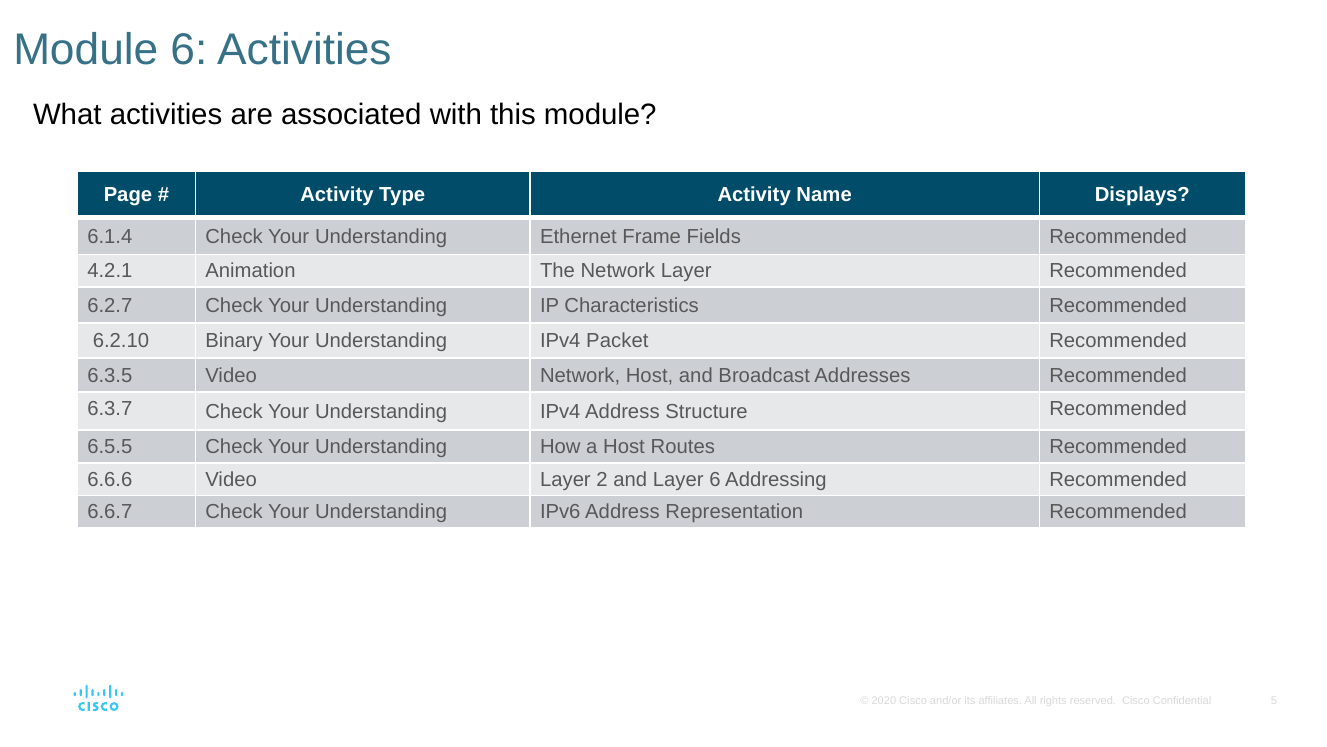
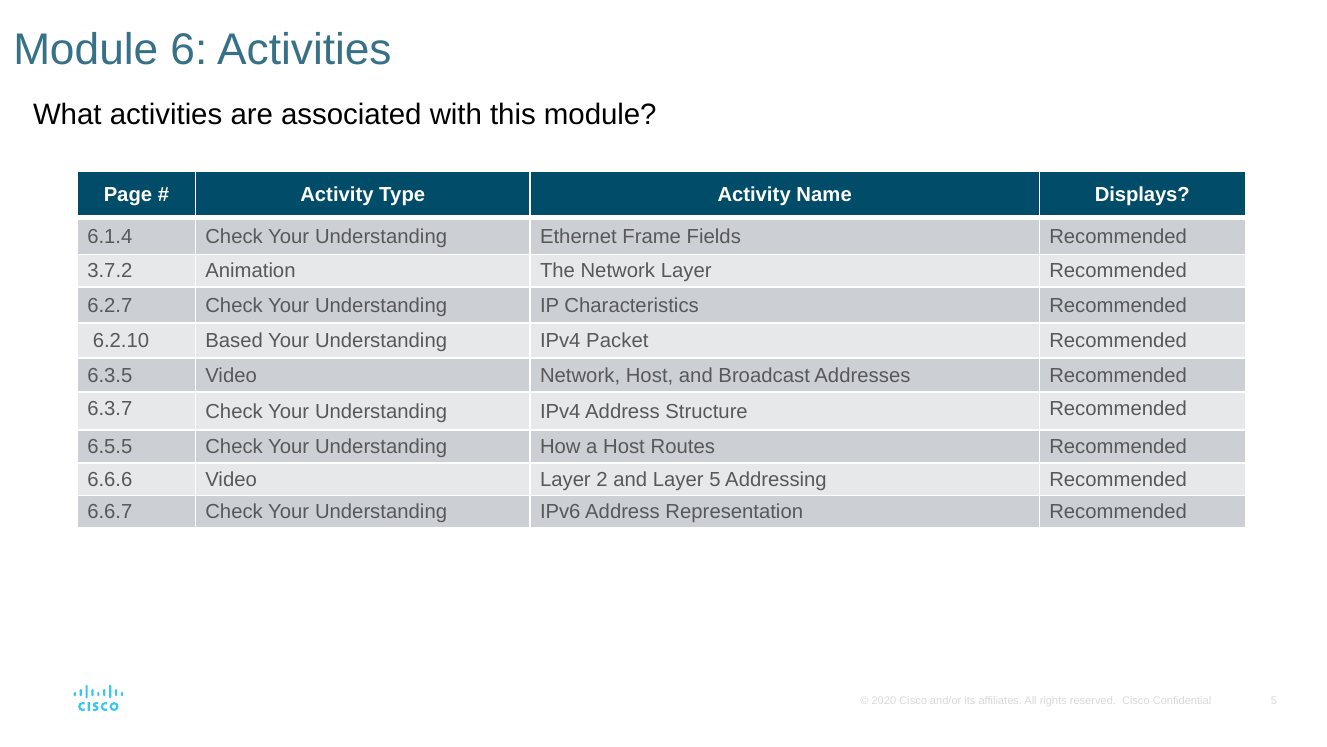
4.2.1: 4.2.1 -> 3.7.2 (110, 271)
Binary: Binary -> Based (234, 341)
Layer 6: 6 -> 5 (715, 479)
